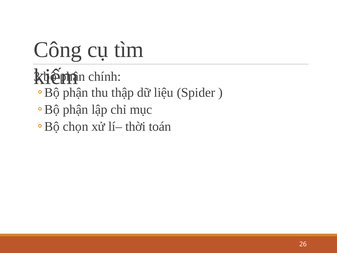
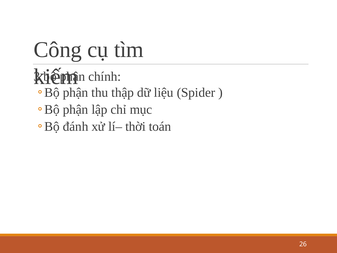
chọn: chọn -> đánh (76, 126)
